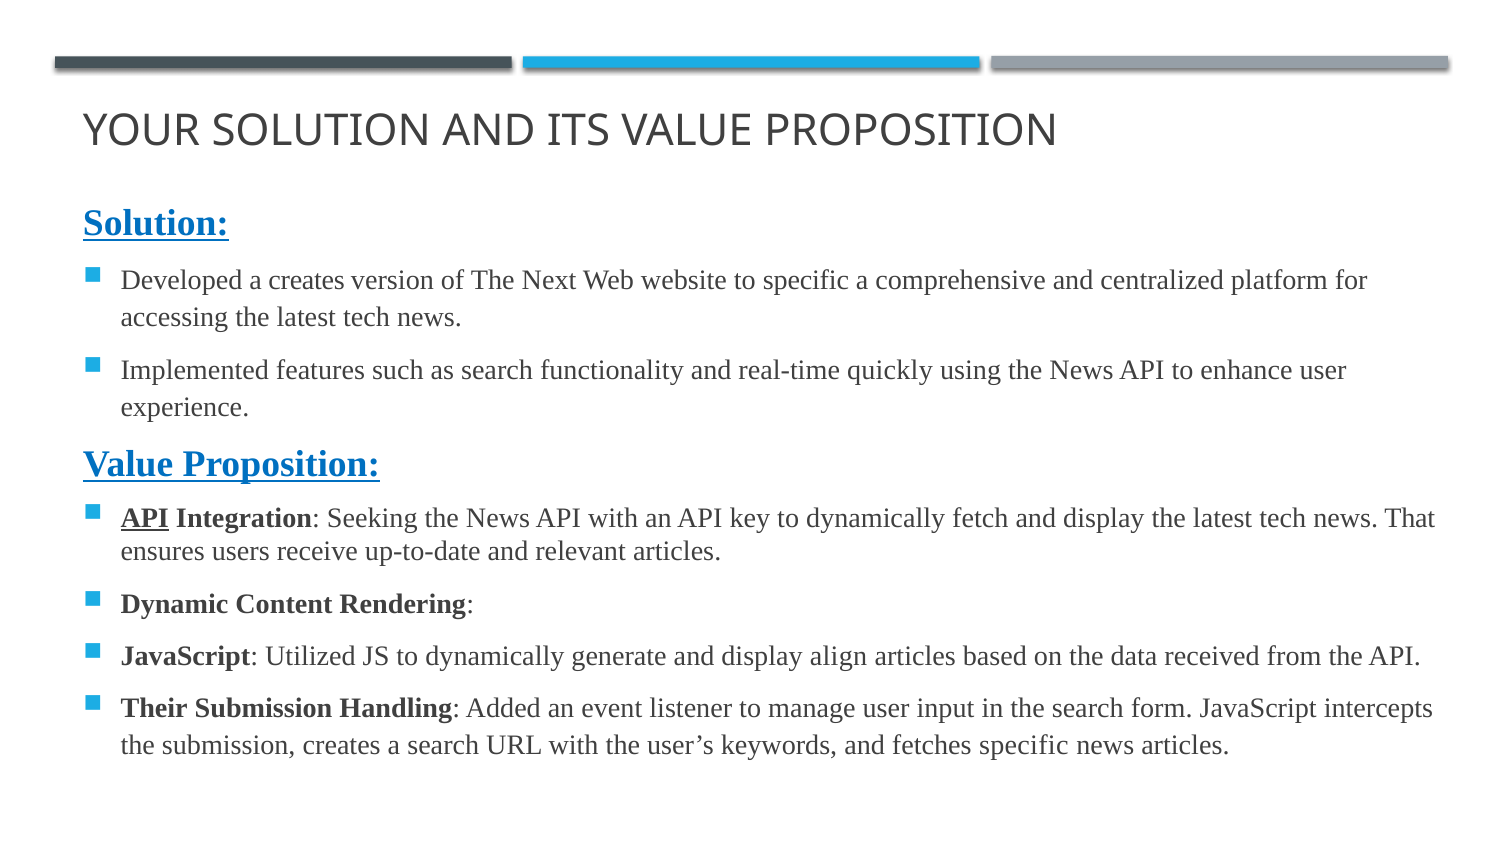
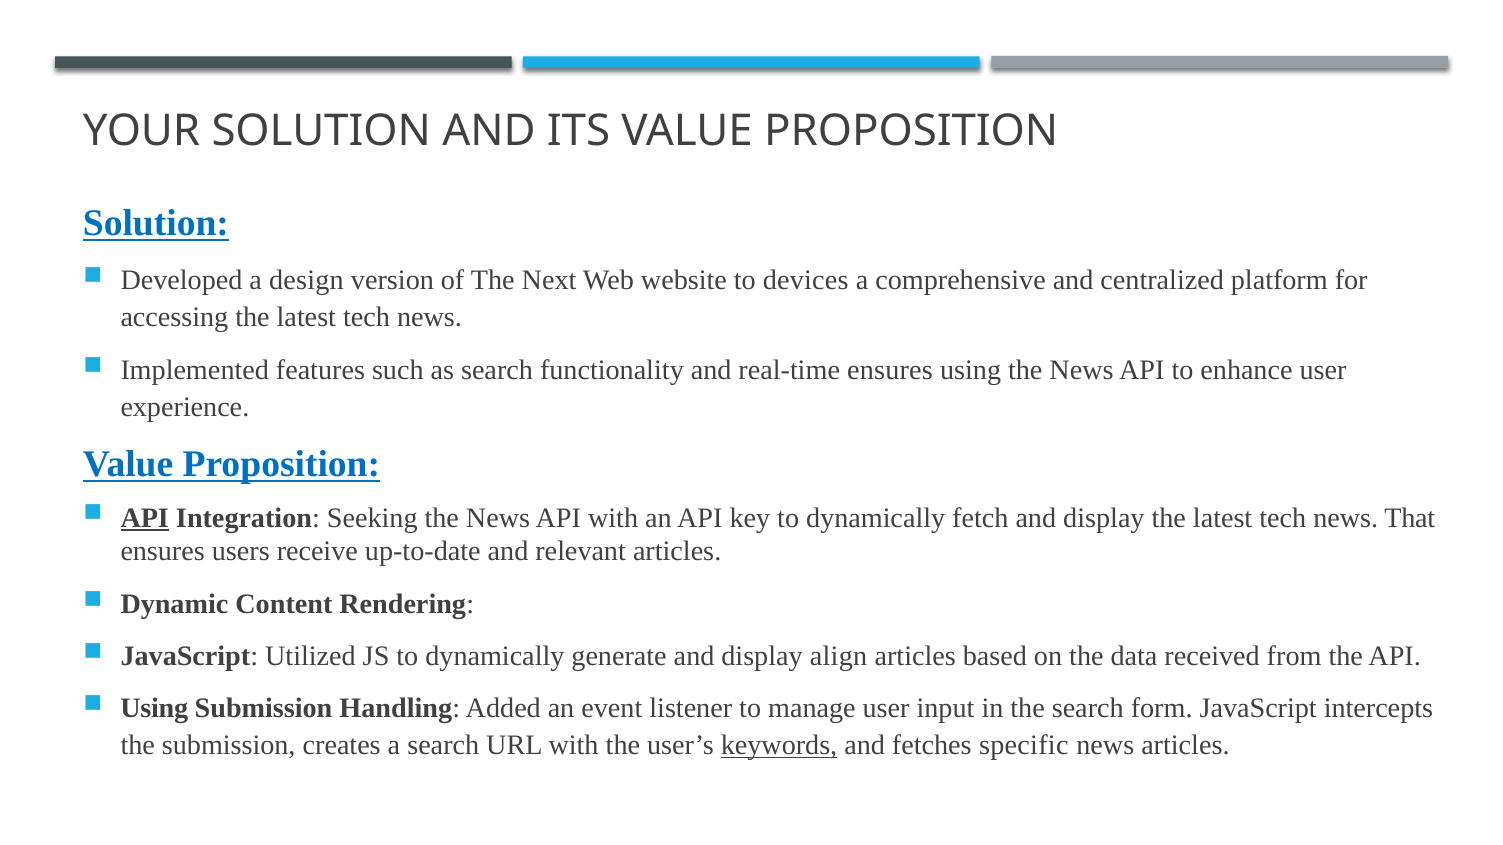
a creates: creates -> design (306, 281)
to specific: specific -> devices (806, 281)
real-time quickly: quickly -> ensures (890, 370)
Their: Their -> Using (154, 709)
keywords underline: none -> present (779, 746)
